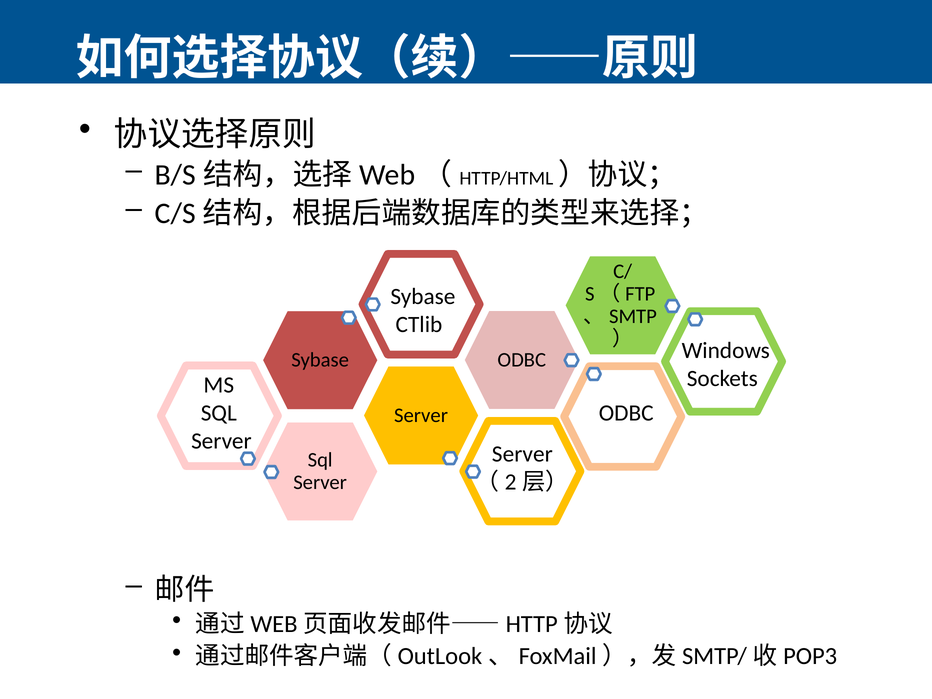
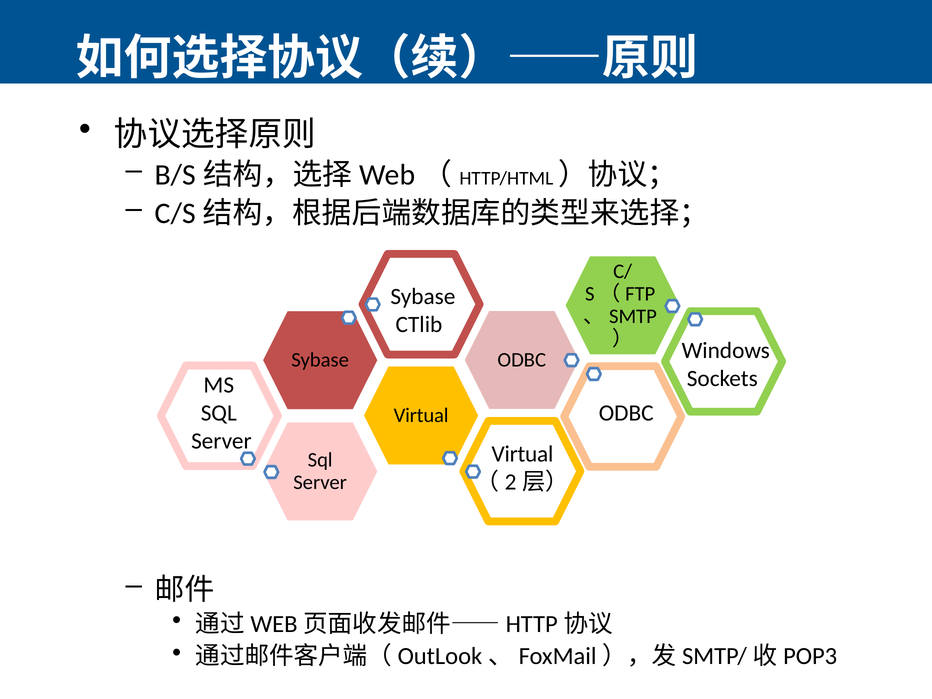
Server: Server -> Virtual (421, 415)
Server: Server -> Virtual (522, 454)
